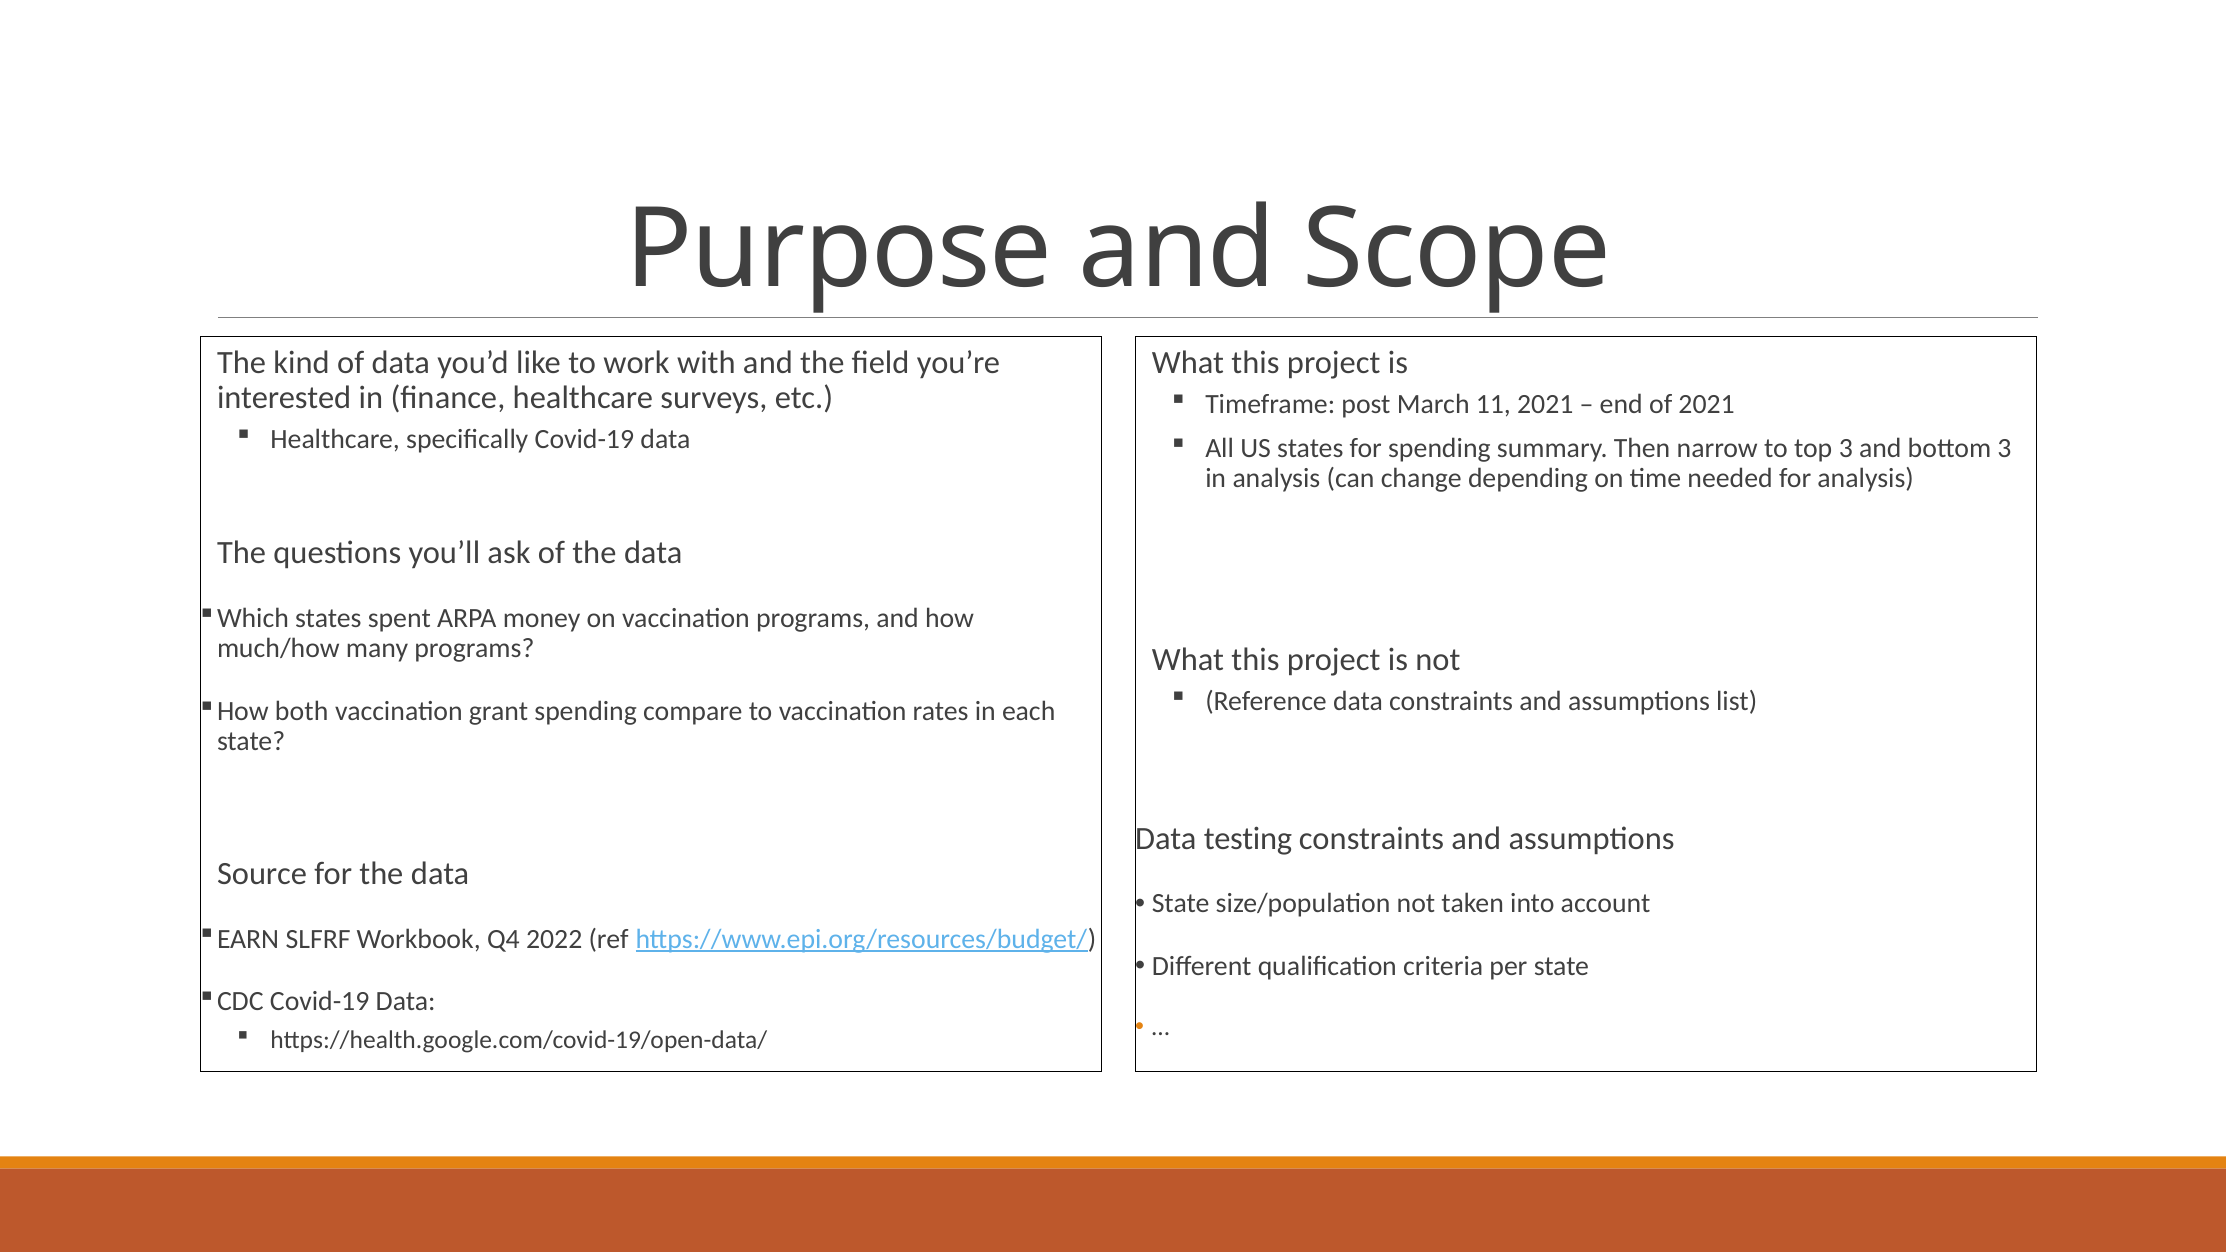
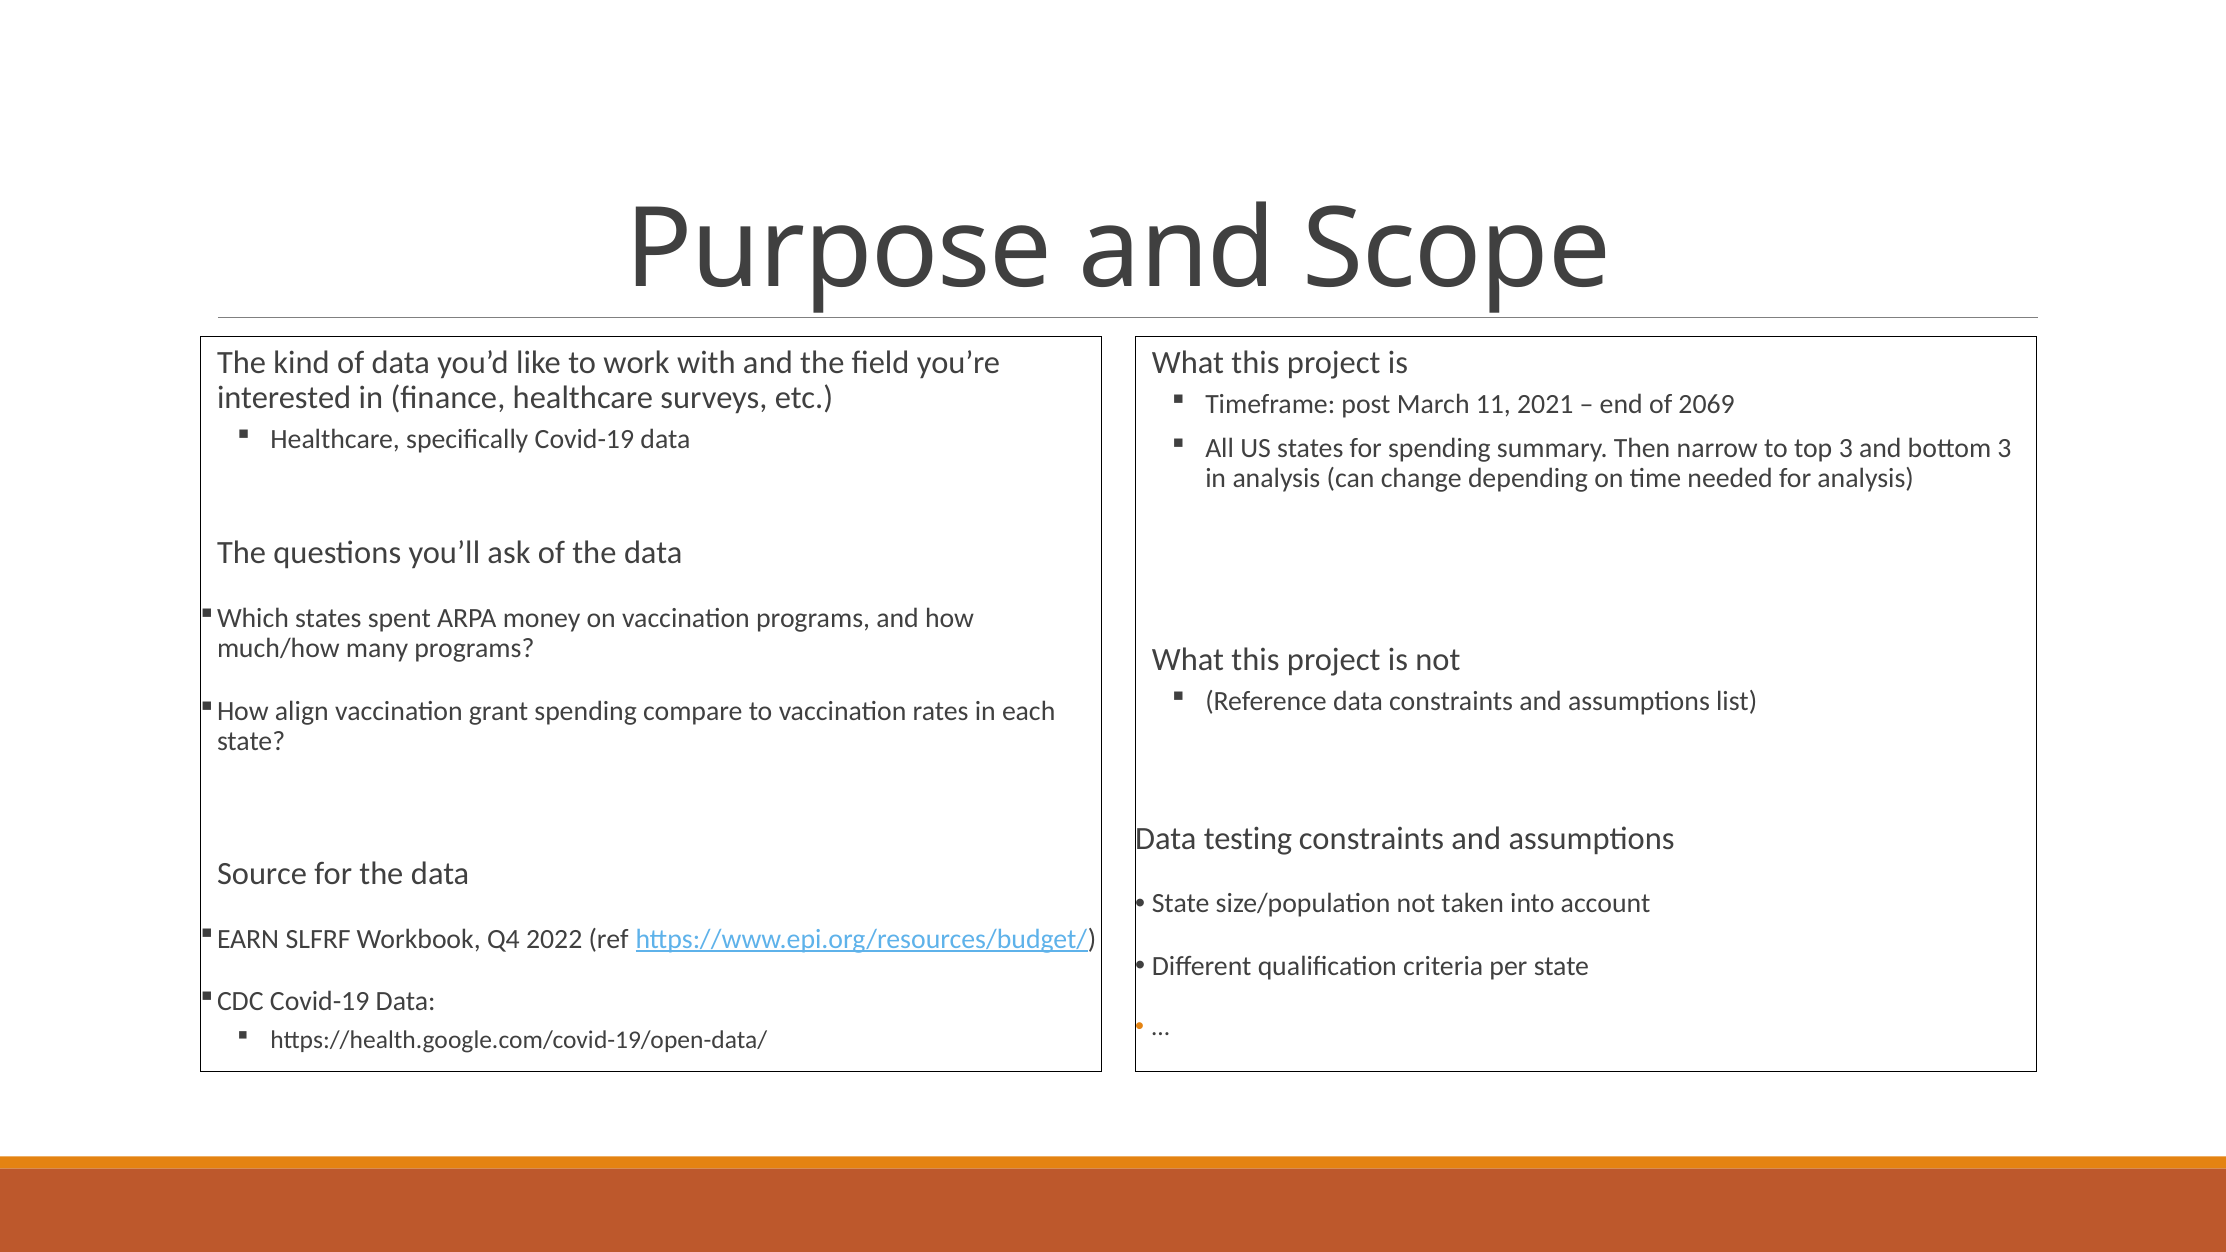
of 2021: 2021 -> 2069 (1707, 405)
both: both -> align (302, 711)
